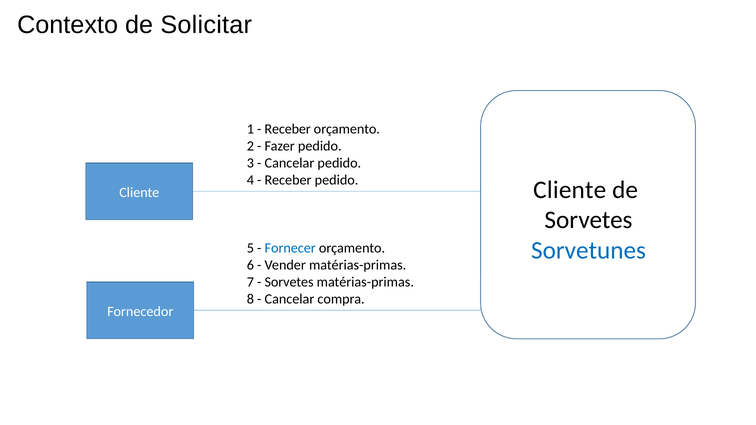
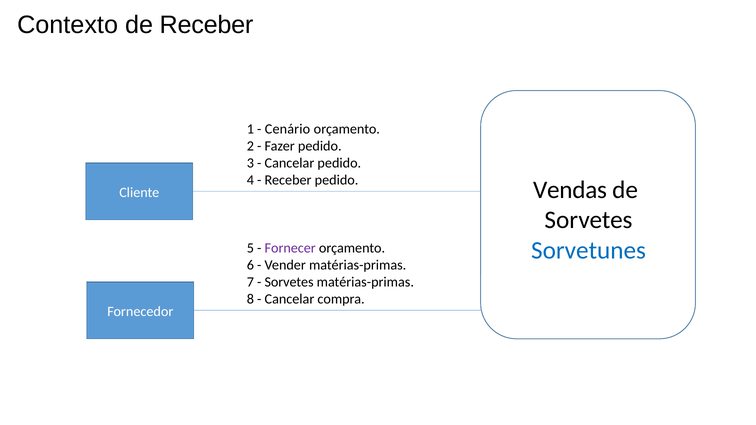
de Solicitar: Solicitar -> Receber (206, 25)
Receber: Receber -> Cenário (288, 129)
pedido Cliente: Cliente -> Vendas (570, 190)
Fornecer colour: blue -> purple (290, 248)
